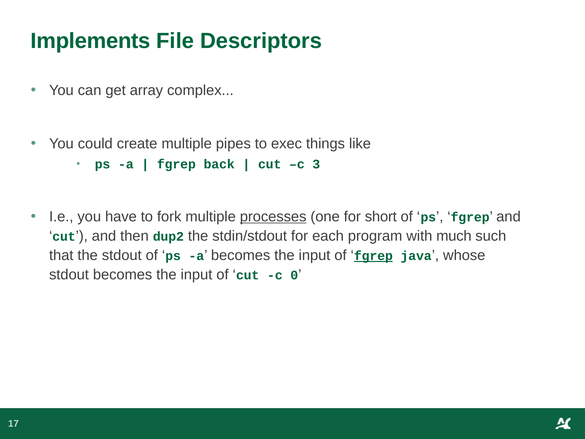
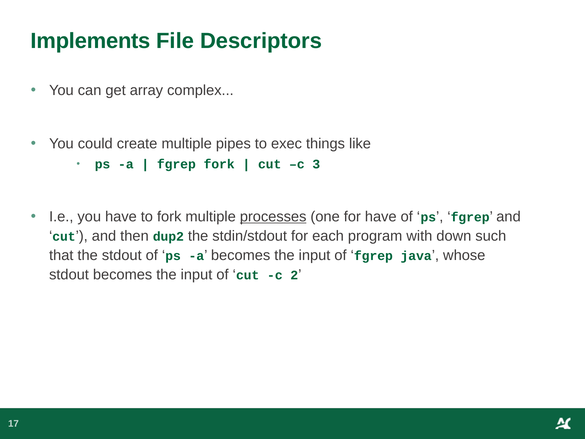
fgrep back: back -> fork (219, 164)
for short: short -> have (381, 217)
much: much -> down (454, 236)
fgrep underline: present -> none (373, 256)
0: 0 -> 2 (294, 275)
